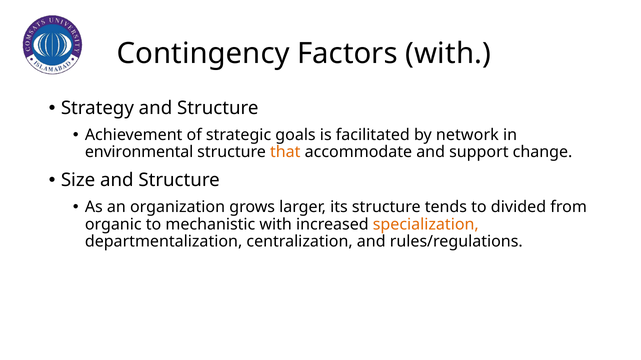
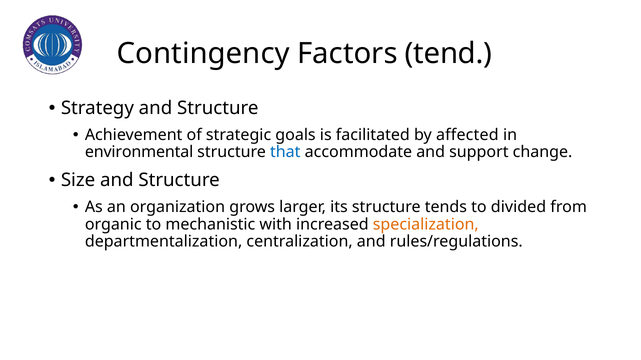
Factors with: with -> tend (448, 54)
network: network -> affected (467, 135)
that colour: orange -> blue (285, 152)
